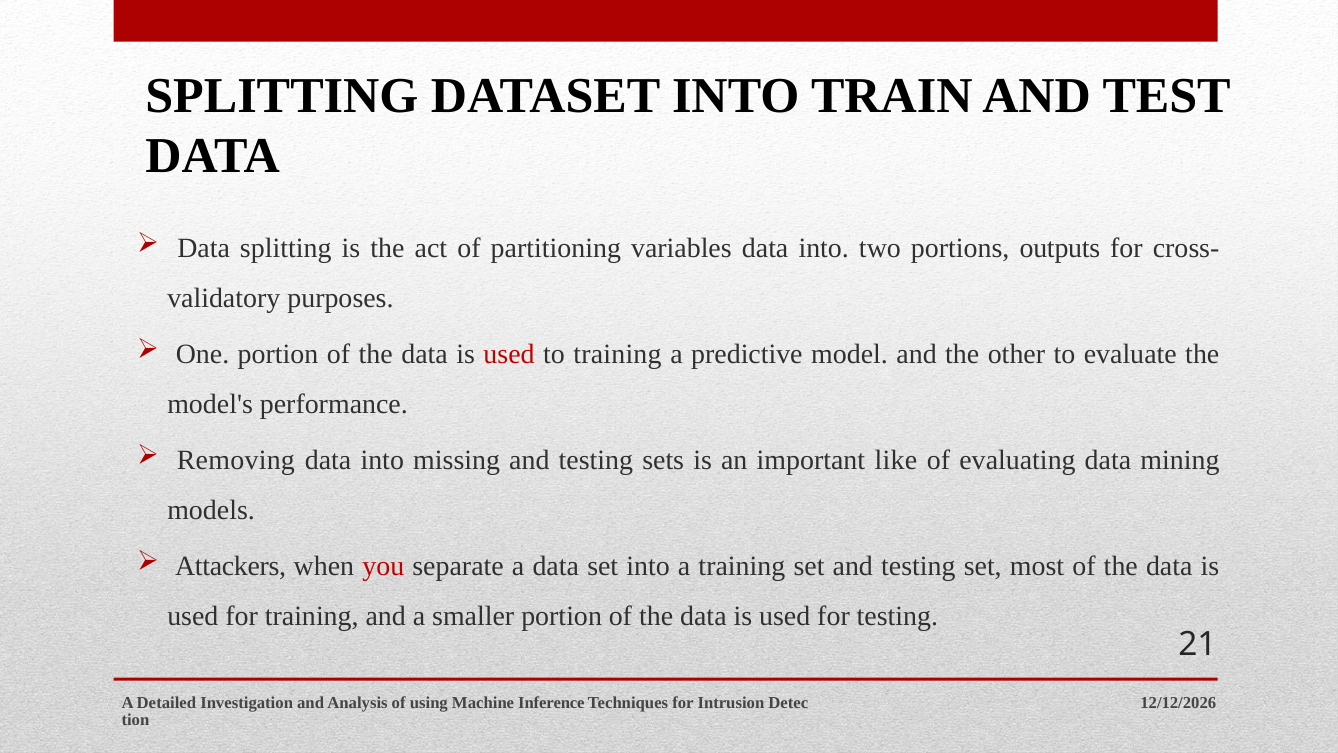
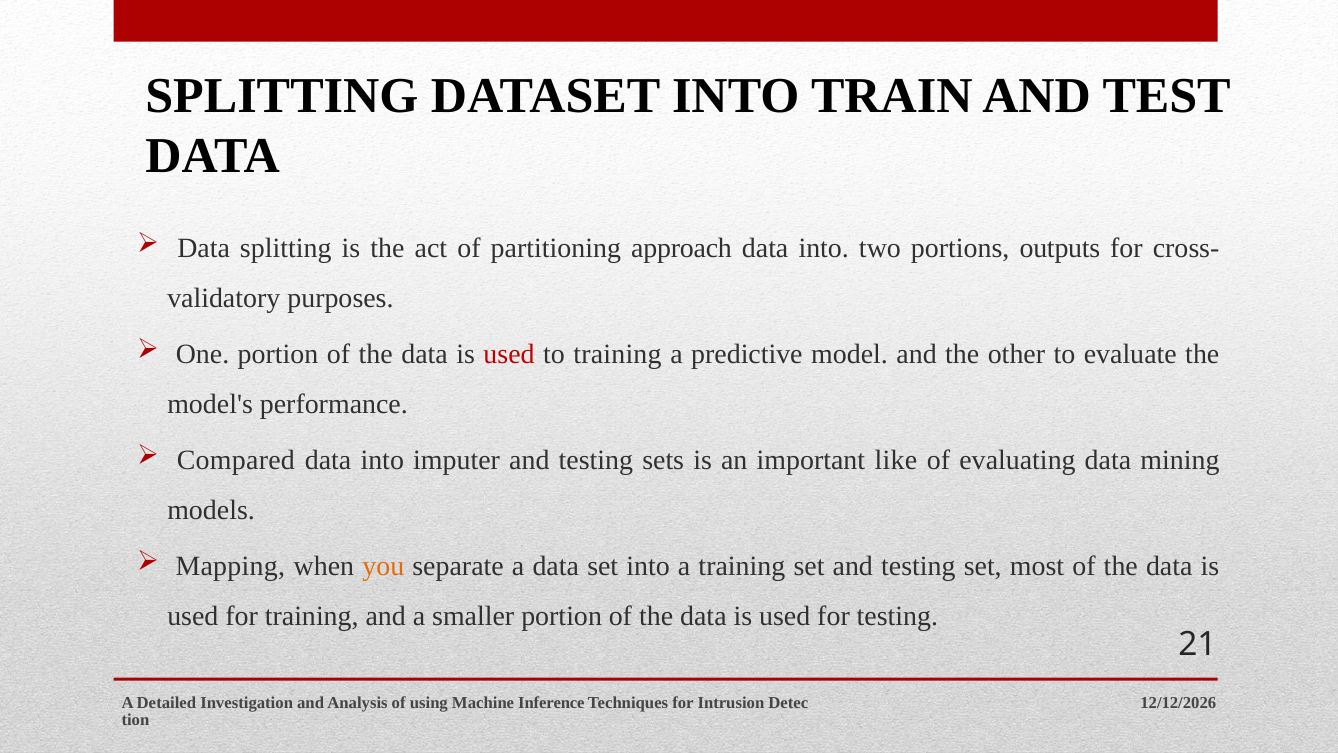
variables: variables -> approach (682, 248)
Removing: Removing -> Compared (236, 460)
missing: missing -> imputer (457, 460)
Attackers: Attackers -> Mapping (230, 566)
you colour: red -> orange (383, 566)
